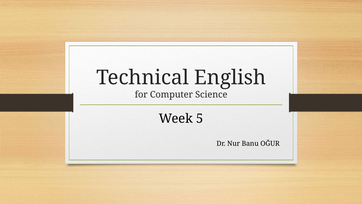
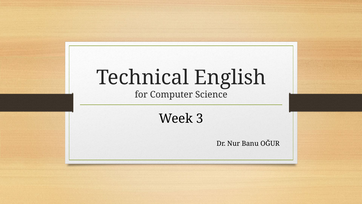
5: 5 -> 3 (200, 119)
